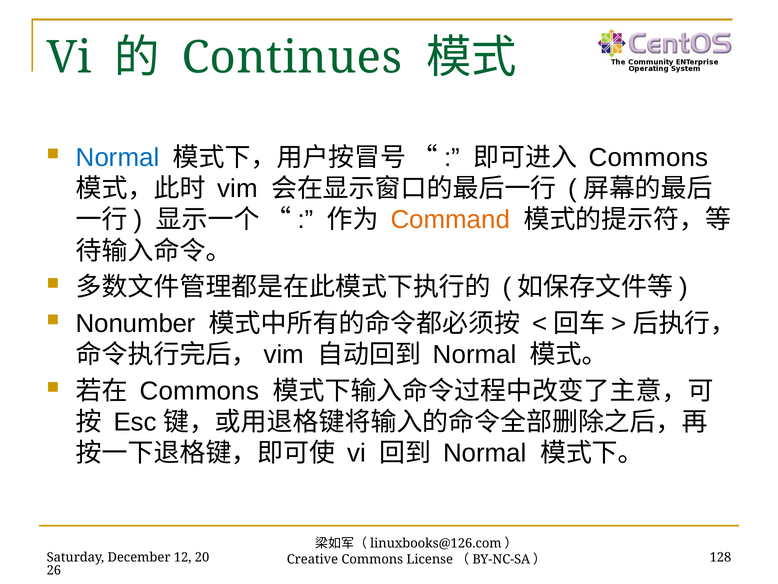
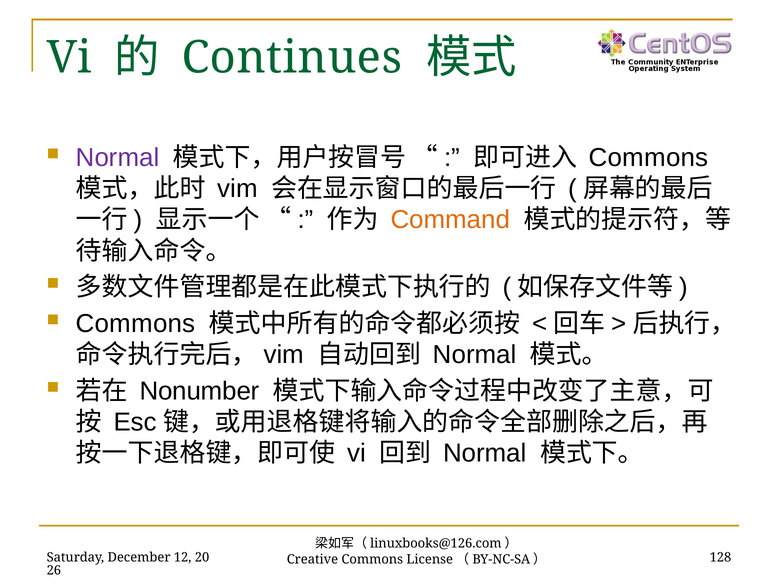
Normal colour: blue -> purple (118, 157)
Nonumber: Nonumber -> Commons (136, 323)
Commons: Commons -> Nonumber (200, 391)
